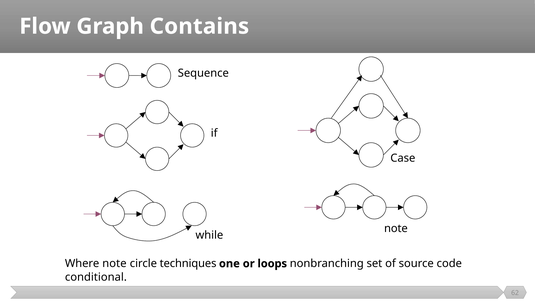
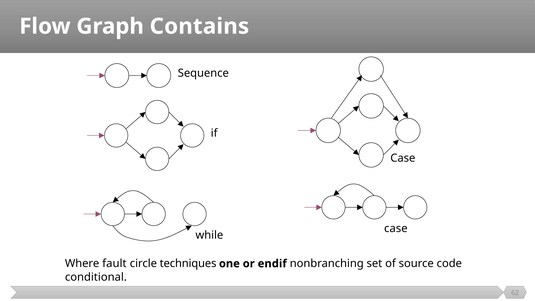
note: note -> case (396, 228)
Where note: note -> fault (114, 264)
loops: loops -> endif (272, 264)
